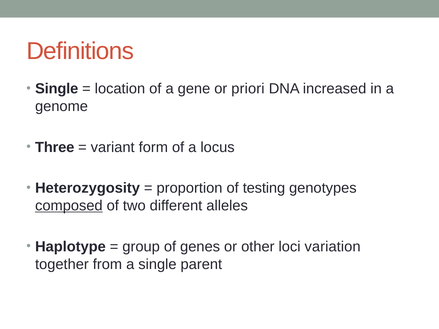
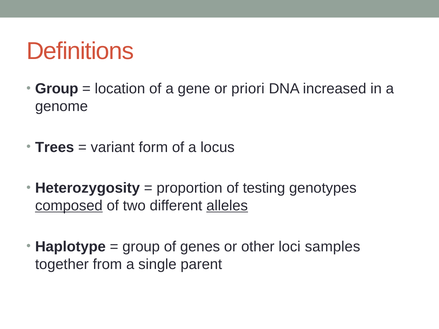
Single: Single -> Group (57, 89)
Three: Three -> Trees (55, 147)
alleles underline: none -> present (227, 206)
variation: variation -> samples (333, 247)
